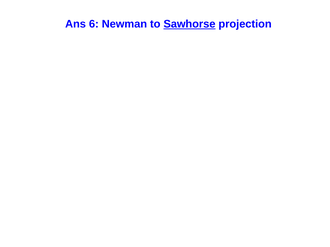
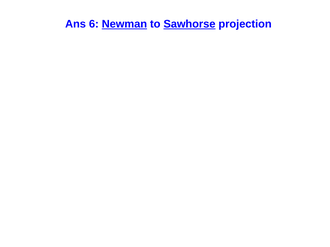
Newman underline: none -> present (124, 24)
